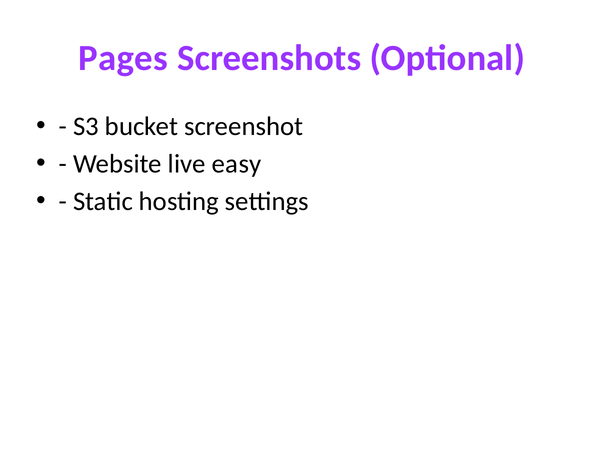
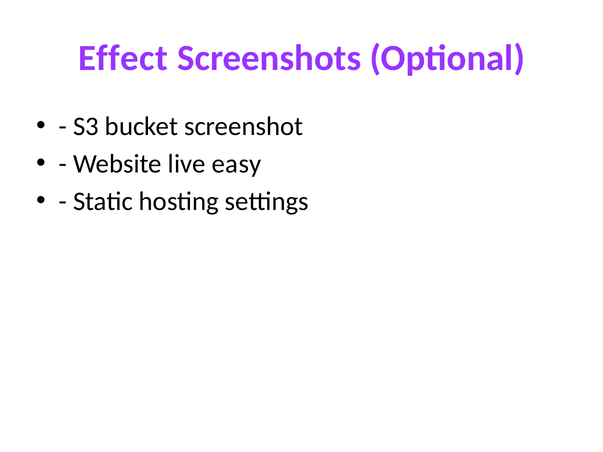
Pages: Pages -> Effect (123, 58)
